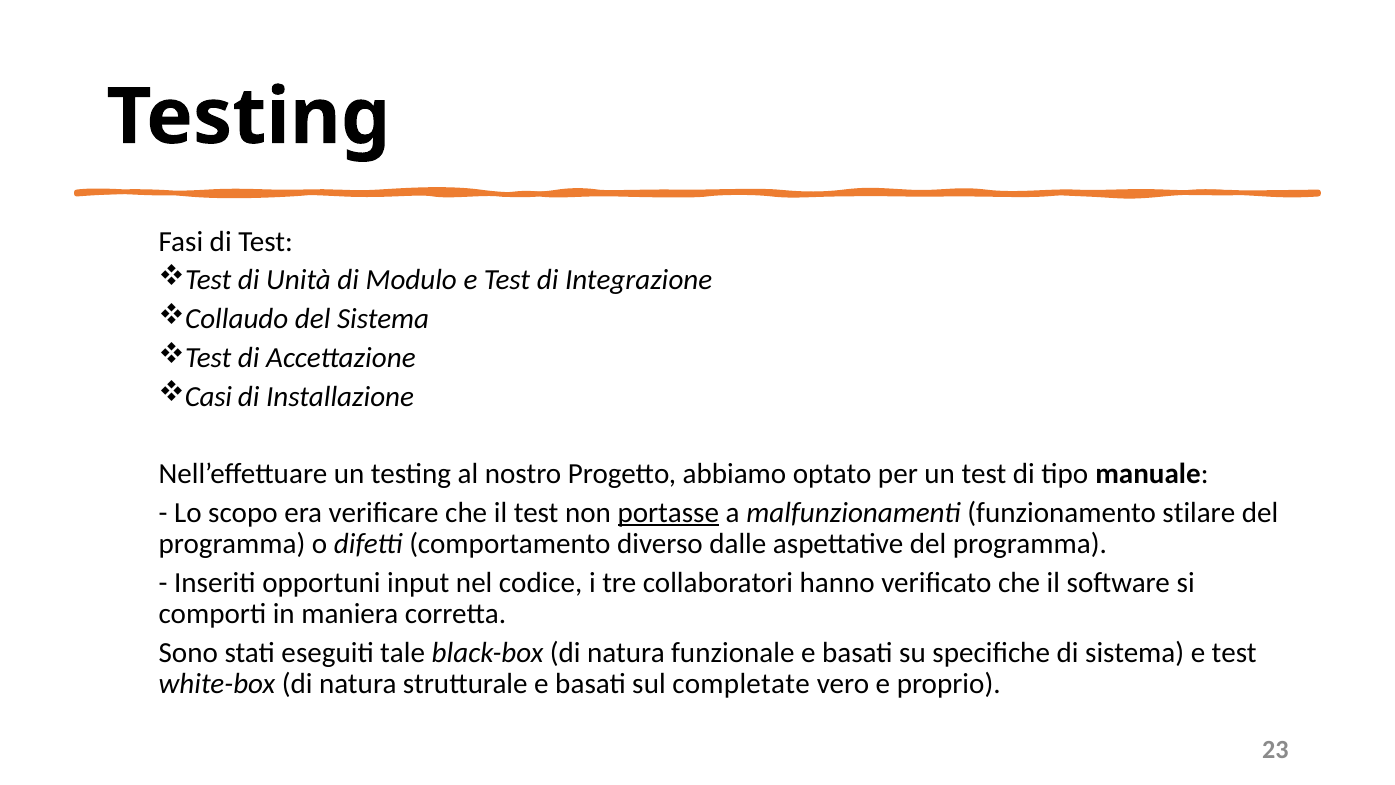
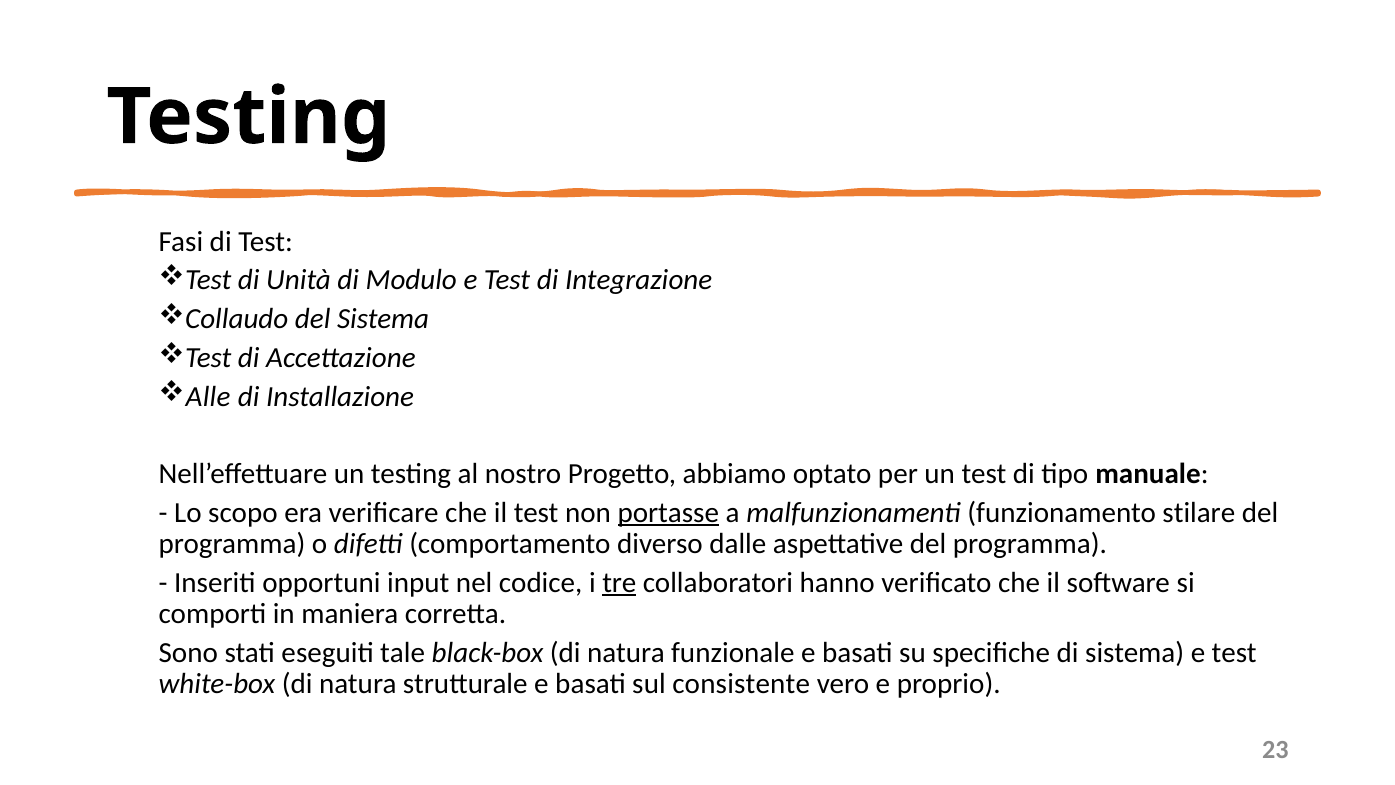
Casi: Casi -> Alle (208, 396)
tre underline: none -> present (619, 582)
completate: completate -> consistente (741, 684)
